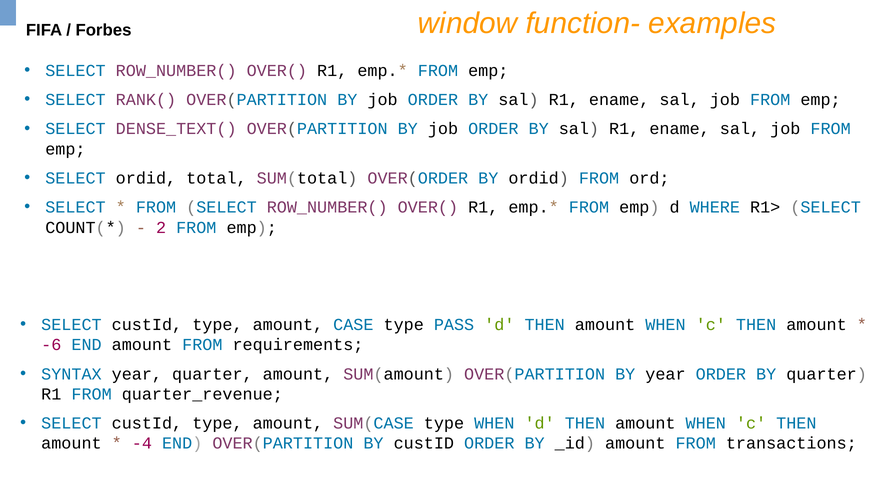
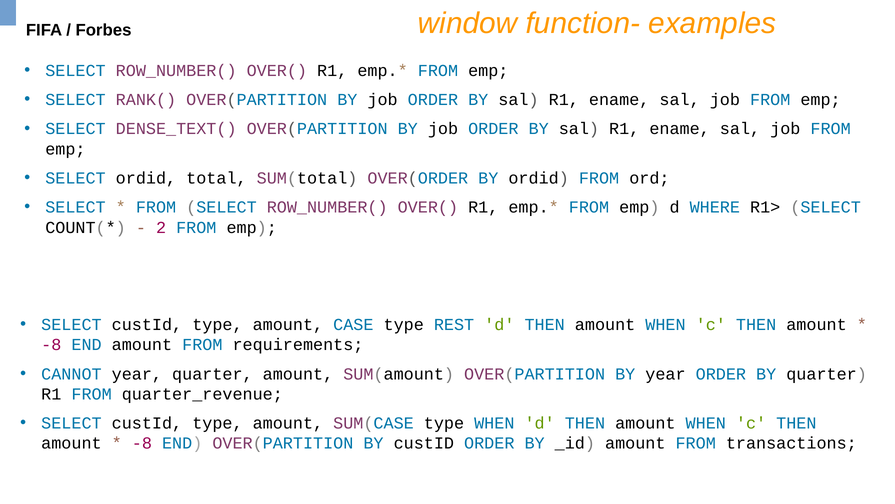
PASS: PASS -> REST (454, 324)
-6: -6 -> -8 (51, 345)
SYNTAX: SYNTAX -> CANNOT (71, 374)
-4: -4 -> -8 (142, 443)
